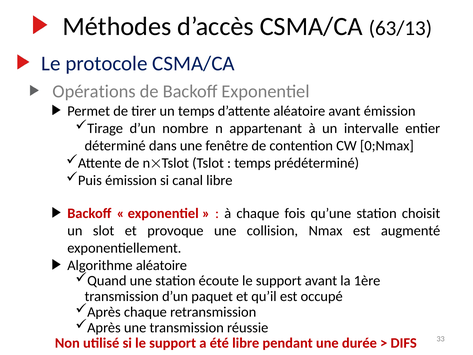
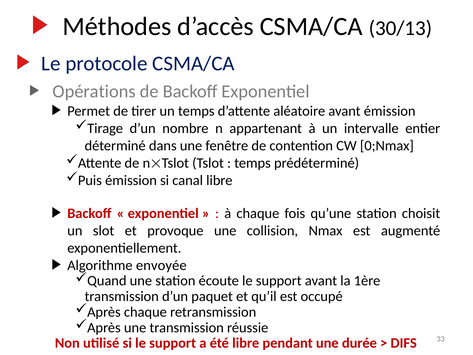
63/13: 63/13 -> 30/13 (401, 28)
Algorithme aléatoire: aléatoire -> envoyée (161, 265)
